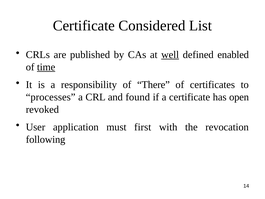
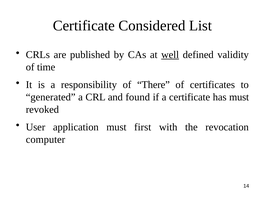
enabled: enabled -> validity (233, 55)
time underline: present -> none (46, 67)
processes: processes -> generated (51, 97)
has open: open -> must (239, 97)
following: following -> computer (46, 139)
